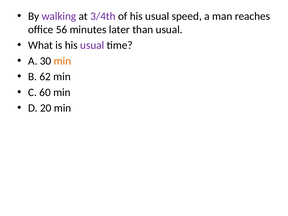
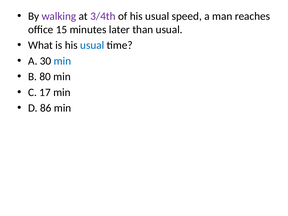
56: 56 -> 15 (61, 30)
usual colour: purple -> blue (92, 45)
min colour: orange -> blue (62, 61)
62: 62 -> 80 (45, 77)
60: 60 -> 17 (45, 92)
20: 20 -> 86 (46, 108)
